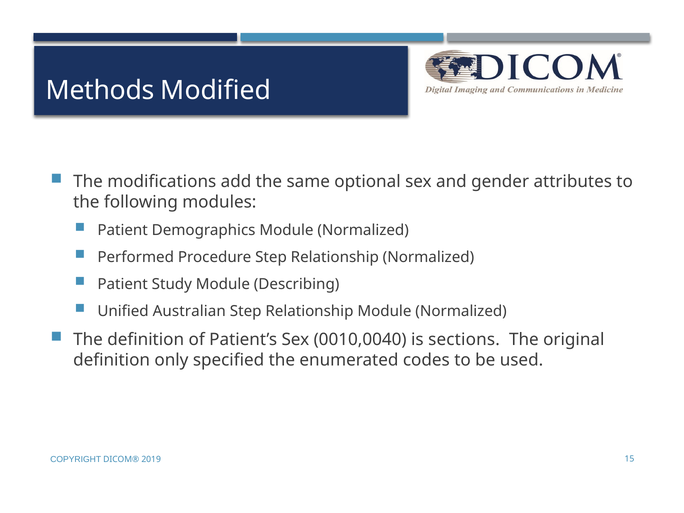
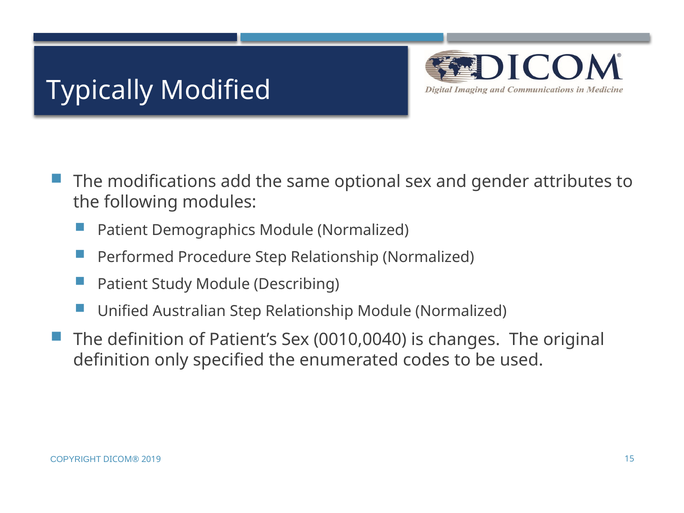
Methods: Methods -> Typically (100, 91)
sections: sections -> changes (464, 340)
